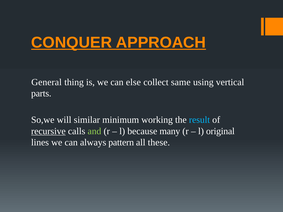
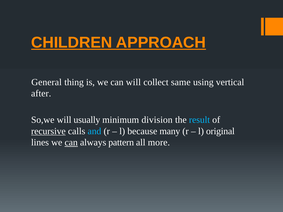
CONQUER: CONQUER -> CHILDREN (72, 42)
can else: else -> will (133, 82)
parts: parts -> after (41, 94)
similar: similar -> usually (87, 120)
working: working -> division (157, 120)
and colour: light green -> light blue (94, 131)
can underline: none -> present (71, 143)
these: these -> more (159, 143)
